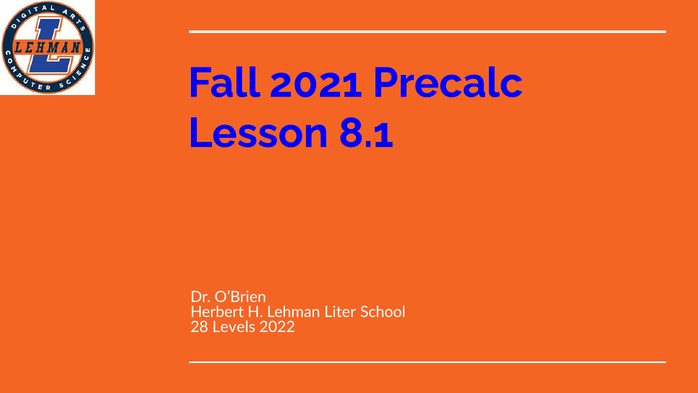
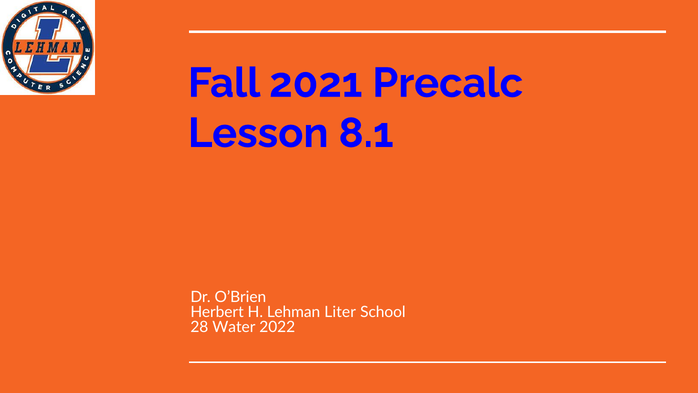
Levels: Levels -> Water (234, 327)
